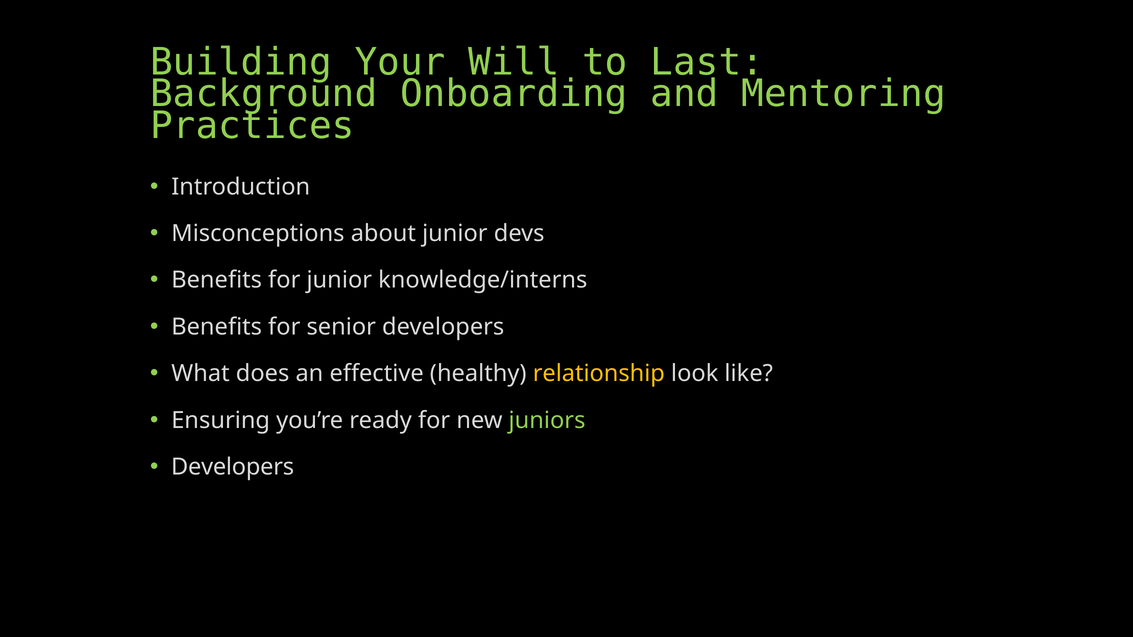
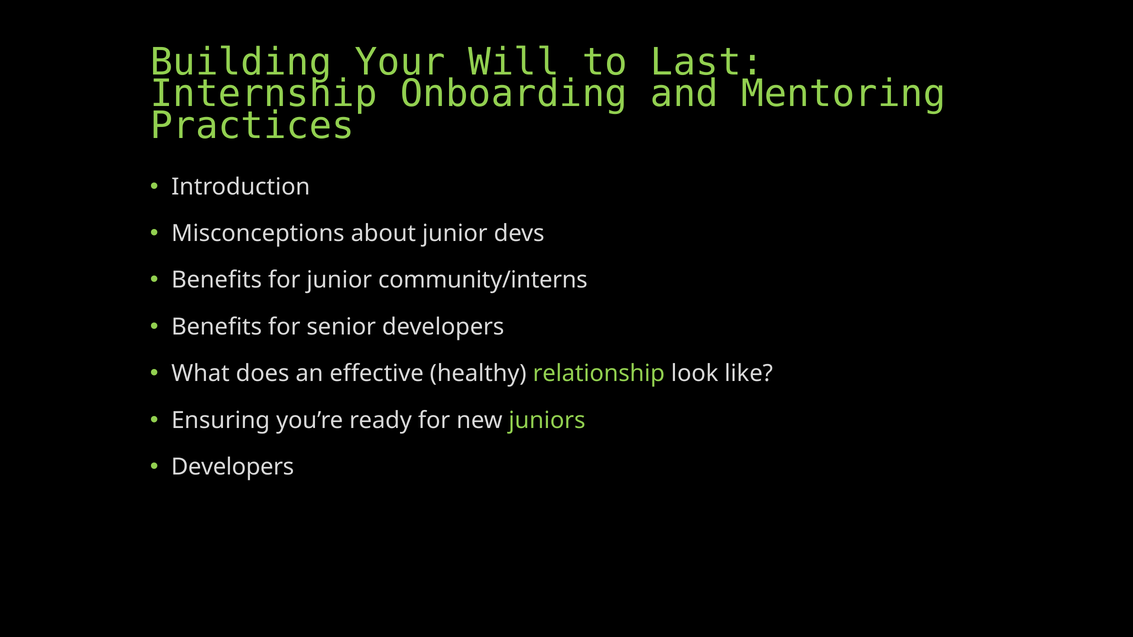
Background: Background -> Internship (264, 94)
knowledge/interns: knowledge/interns -> community/interns (483, 280)
relationship colour: yellow -> light green (599, 374)
